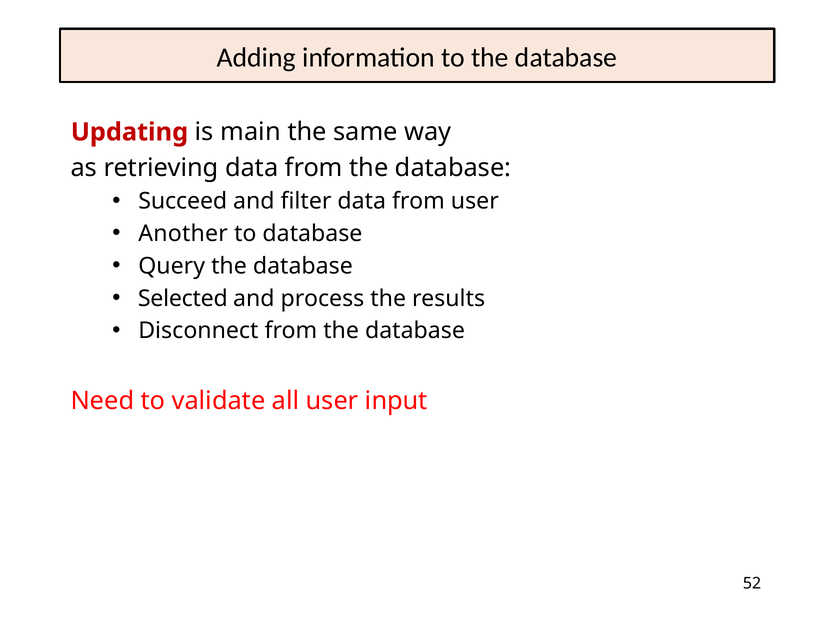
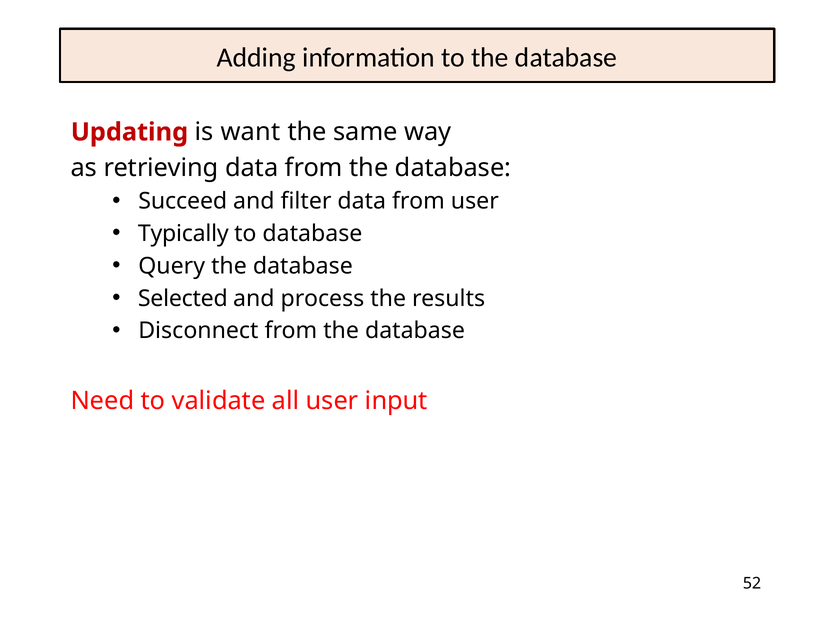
main: main -> want (250, 132)
Another: Another -> Typically (183, 234)
